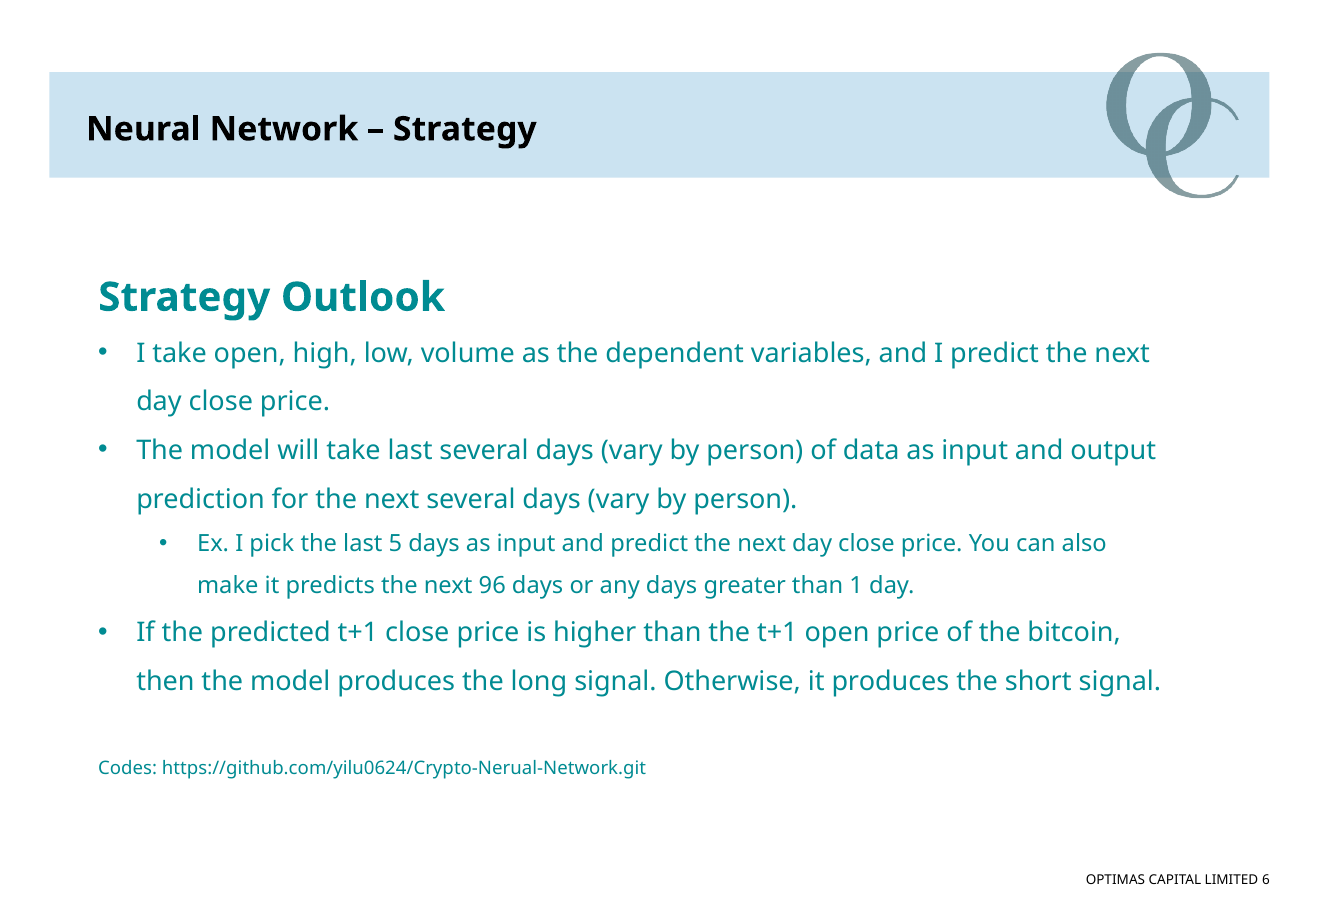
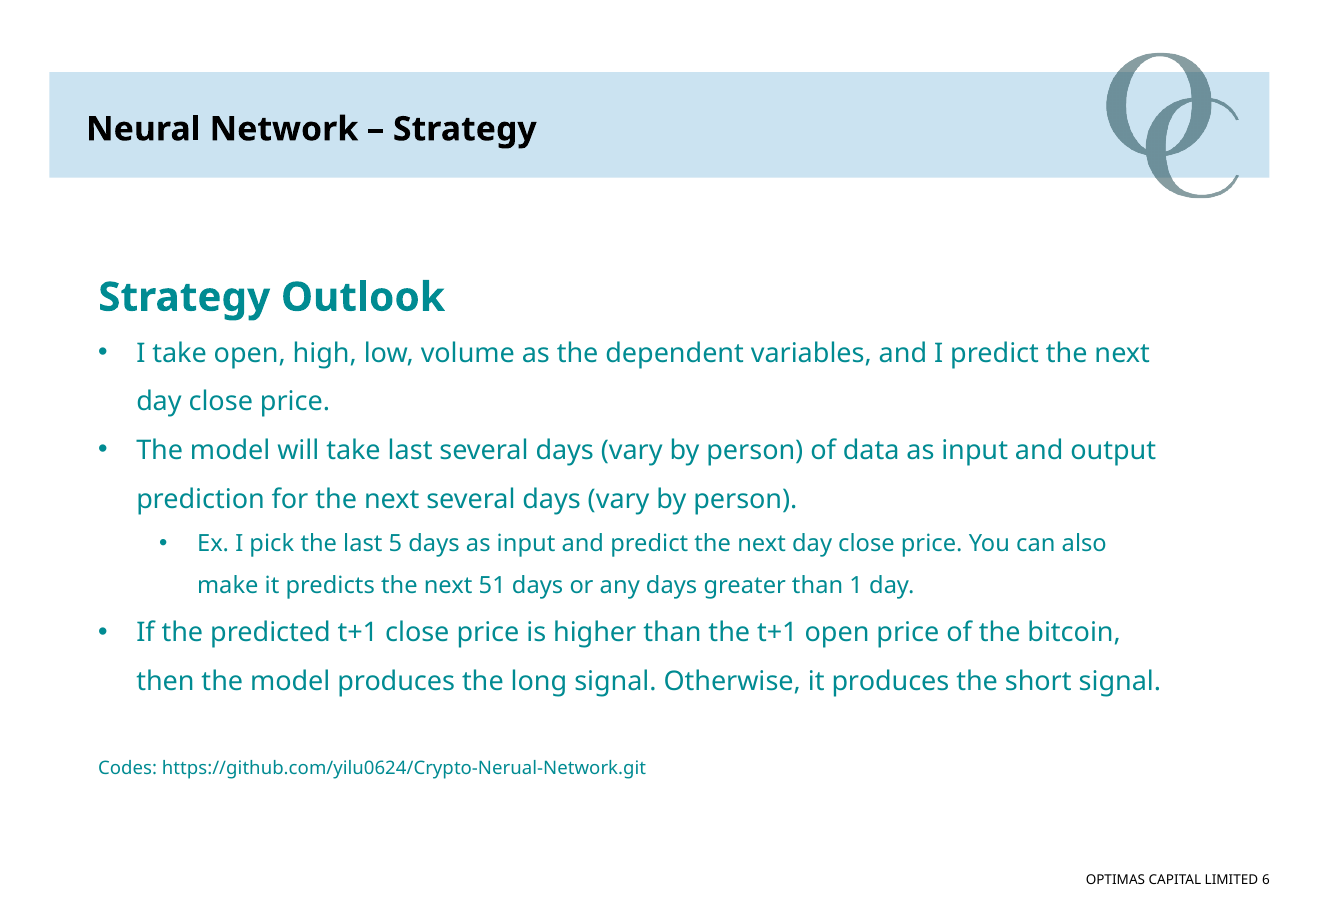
96: 96 -> 51 (492, 586)
